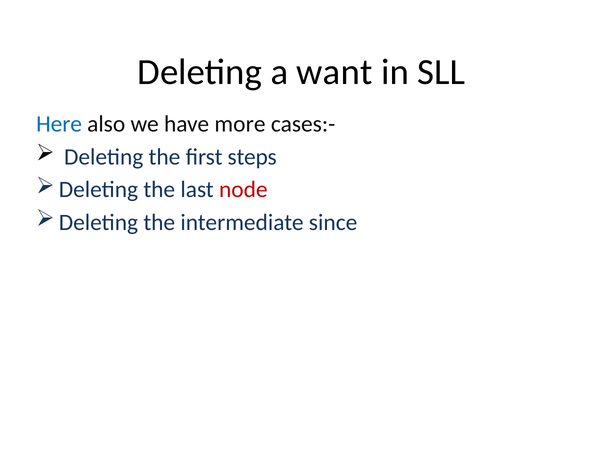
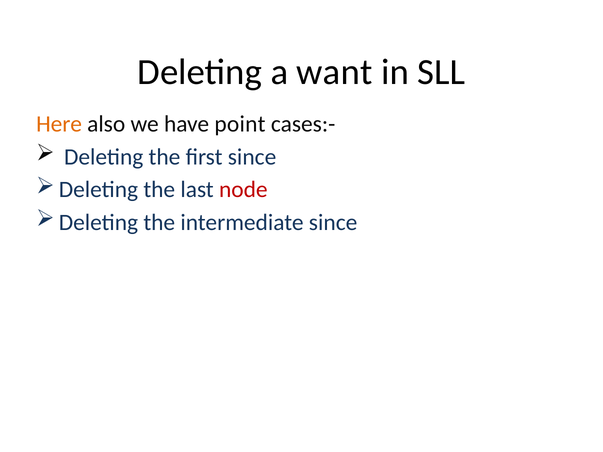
Here colour: blue -> orange (59, 124)
more: more -> point (240, 124)
first steps: steps -> since (252, 157)
